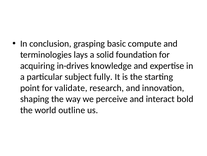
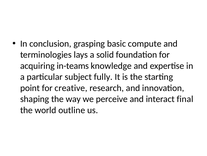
in-drives: in-drives -> in-teams (73, 66)
validate: validate -> creative (71, 88)
bold: bold -> final (185, 99)
